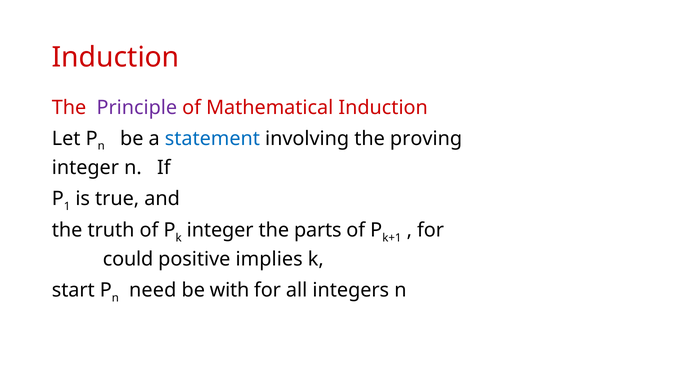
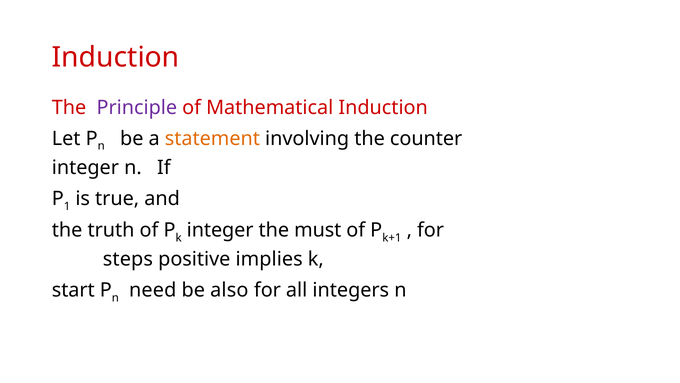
statement colour: blue -> orange (212, 138)
proving: proving -> counter (426, 138)
parts: parts -> must (318, 230)
could: could -> steps (128, 259)
with: with -> also (229, 290)
